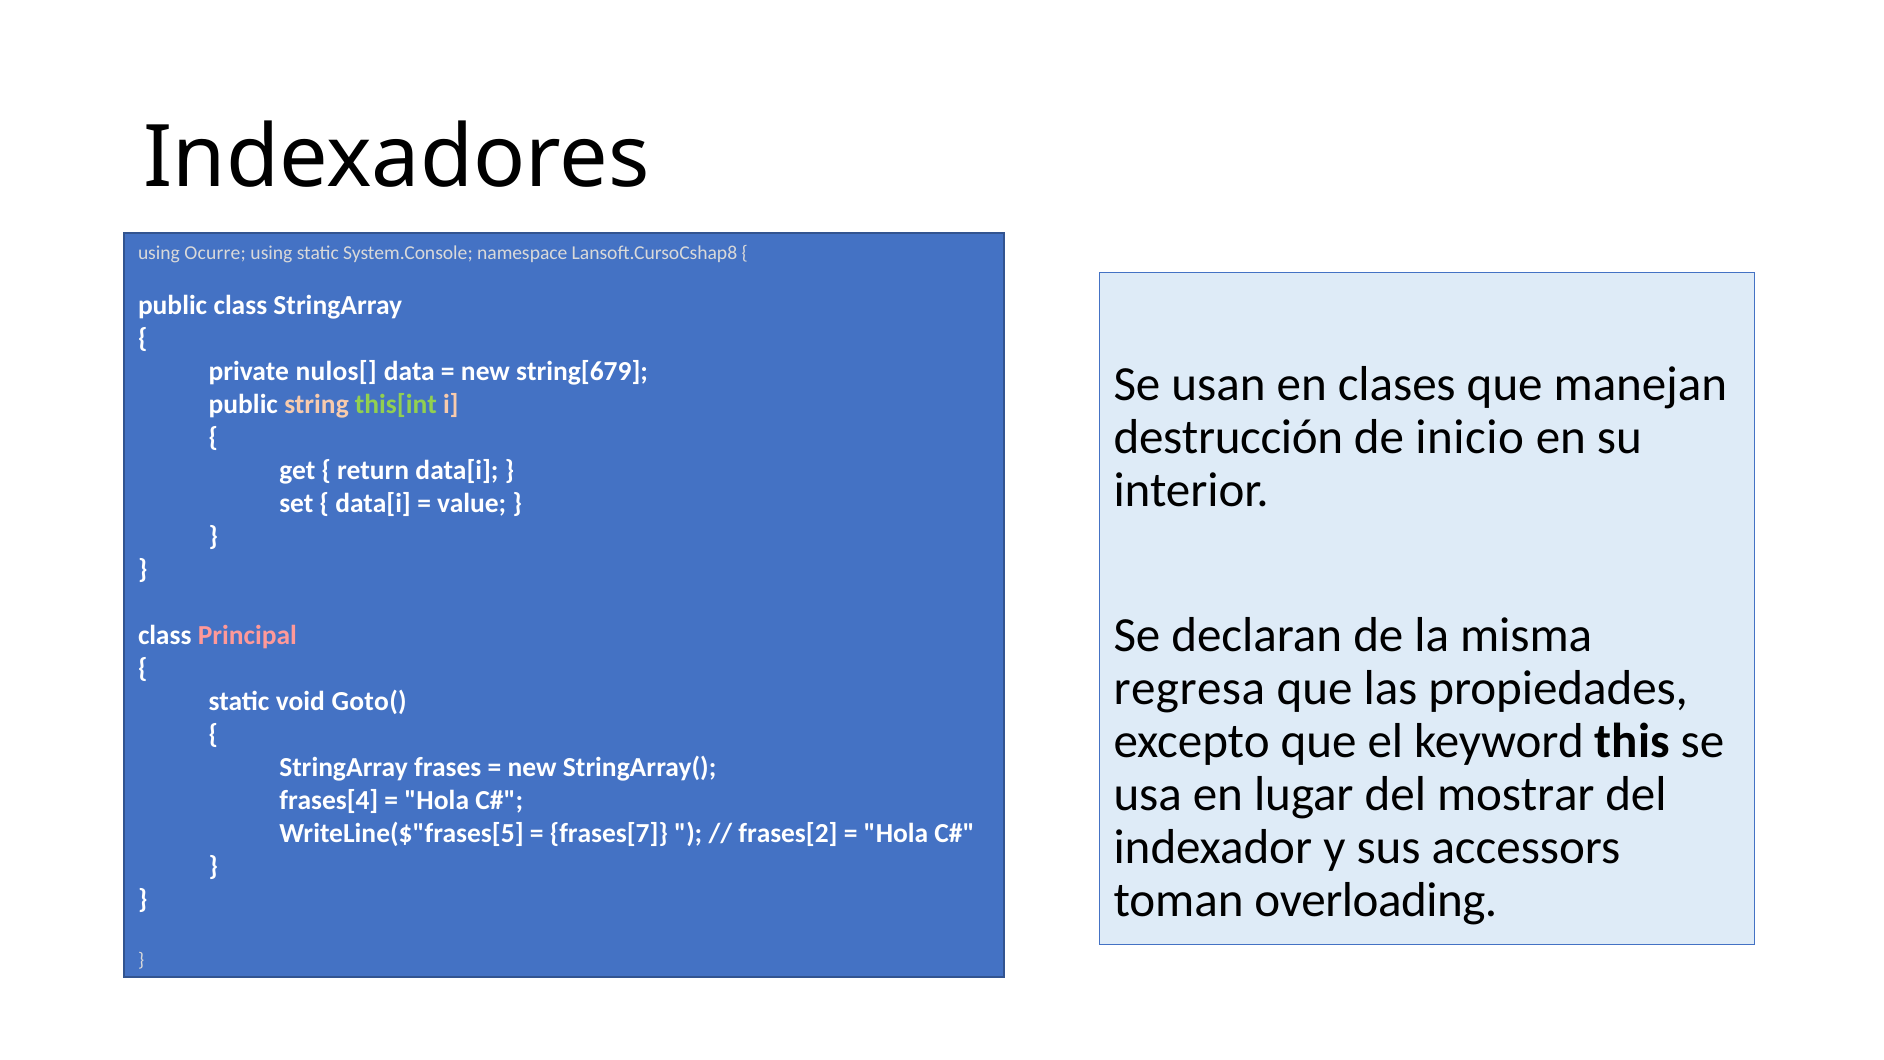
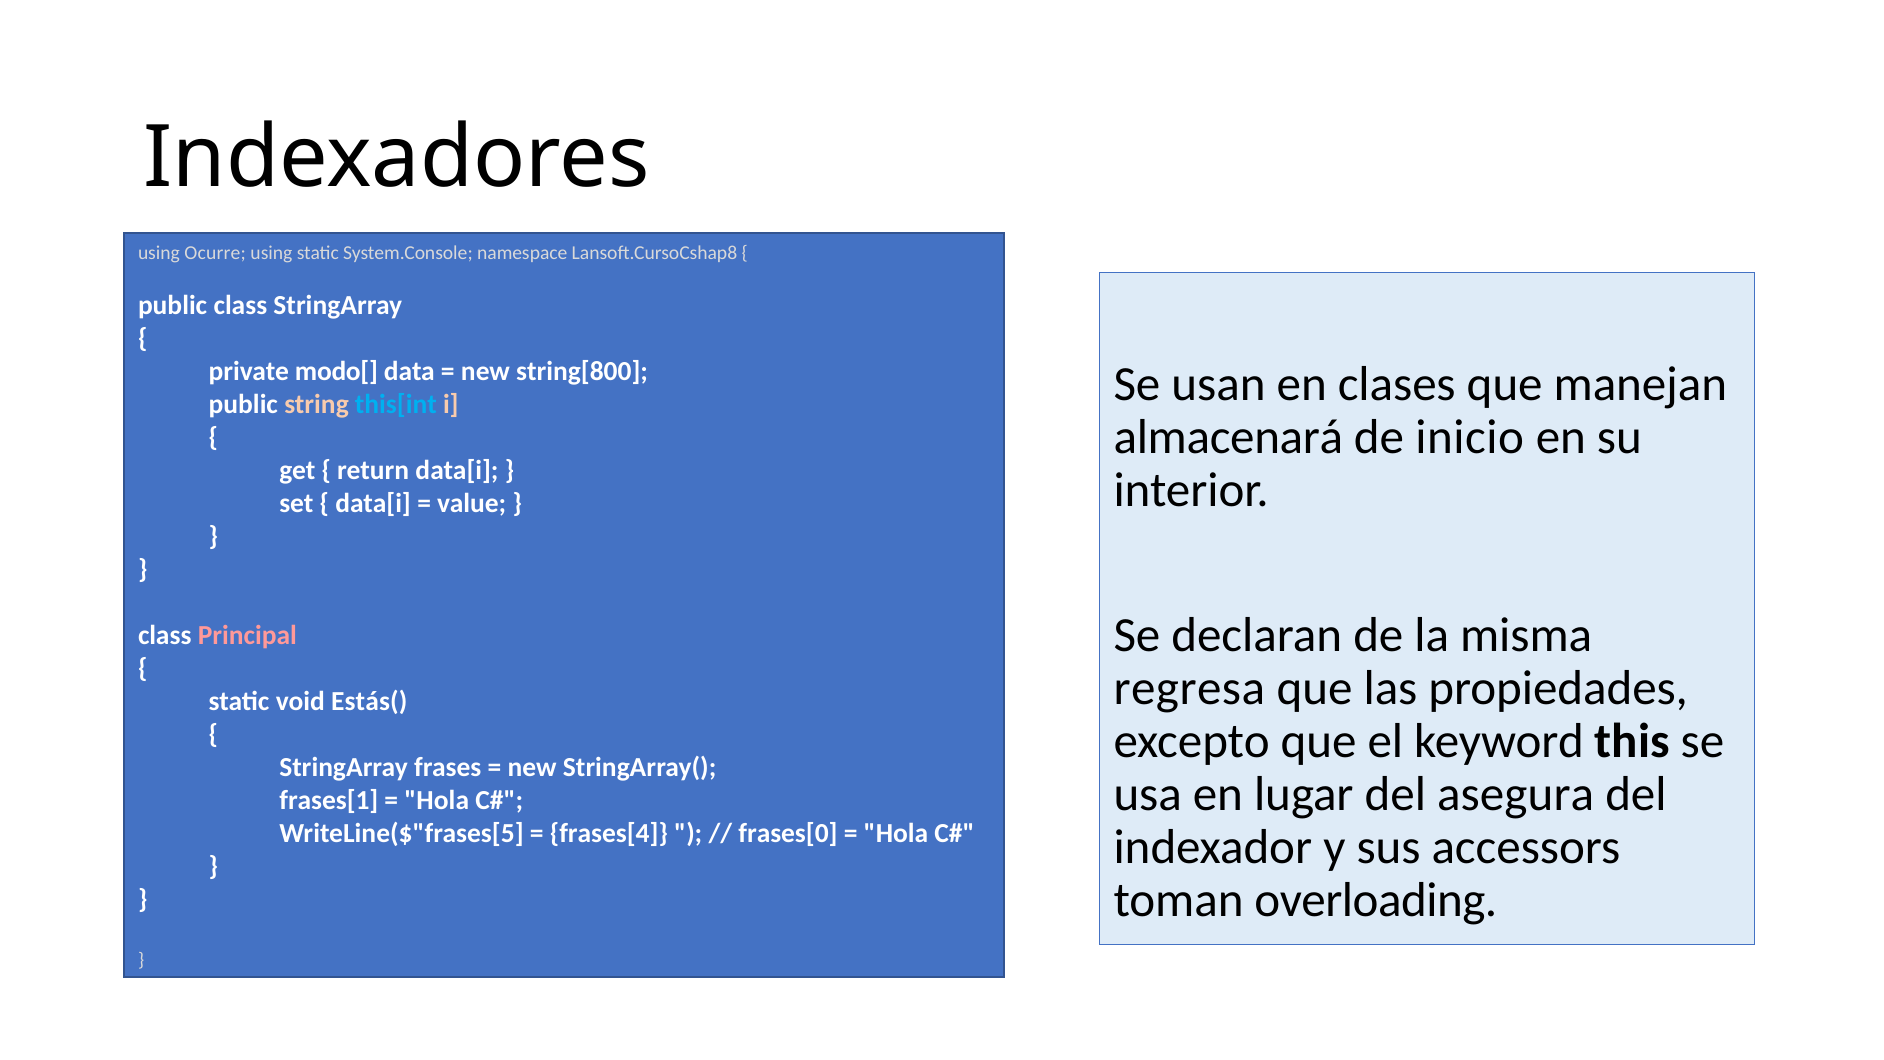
nulos[: nulos[ -> modo[ (336, 371)
string[679: string[679 -> string[800 (582, 371)
this[int colour: light green -> light blue (396, 404)
destrucción: destrucción -> almacenará (1228, 437)
Goto(: Goto( -> Estás( (369, 701)
mostrar: mostrar -> asegura (1516, 794)
frases[4: frases[4 -> frases[1 (329, 800)
frases[7: frases[7 -> frases[4 (609, 833)
frases[2: frases[2 -> frases[0 (788, 833)
